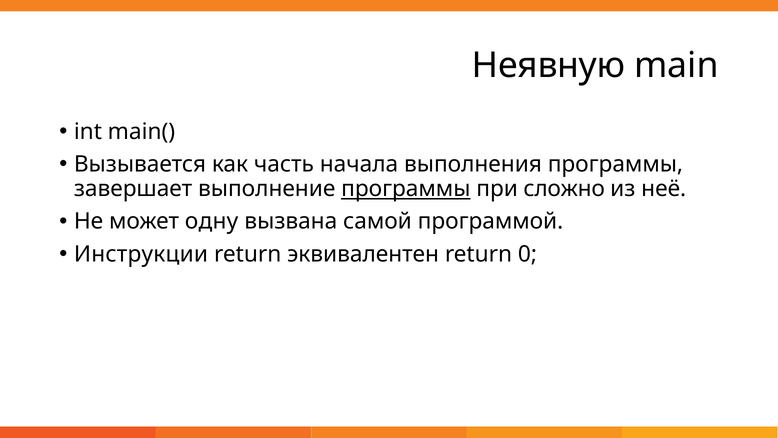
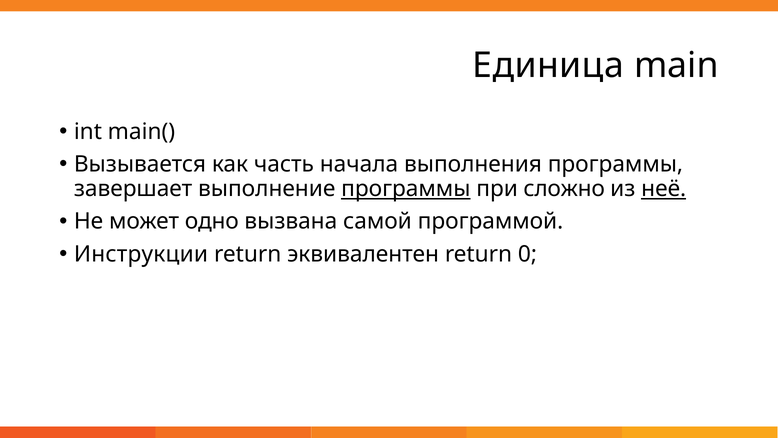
Неявную: Неявную -> Единица (548, 65)
неё underline: none -> present (664, 189)
одну: одну -> одно (212, 221)
